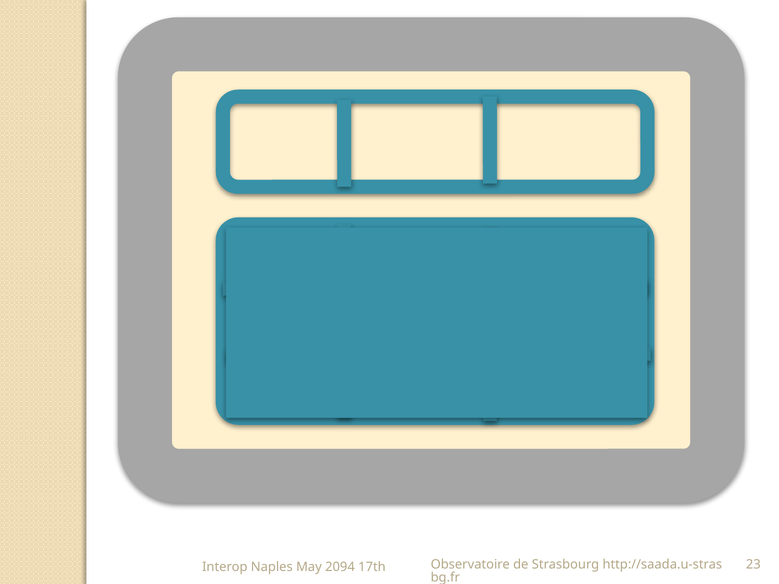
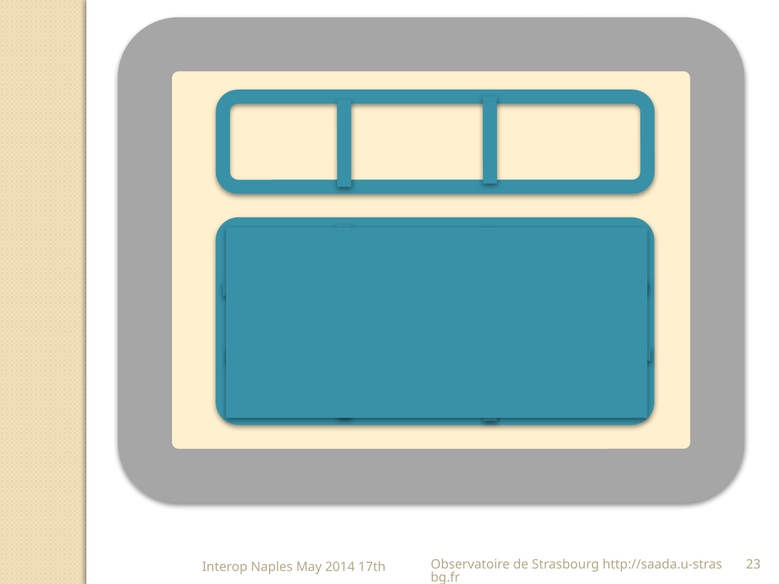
2094: 2094 -> 2014 (340, 567)
